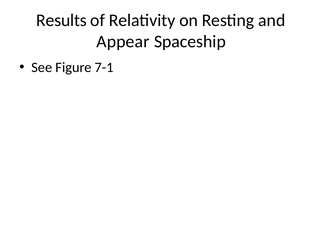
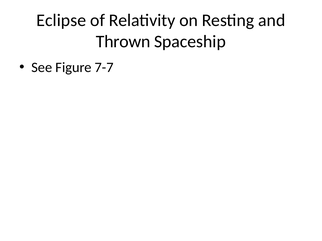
Results: Results -> Eclipse (61, 20)
Appear: Appear -> Thrown (123, 42)
7-1: 7-1 -> 7-7 (104, 68)
